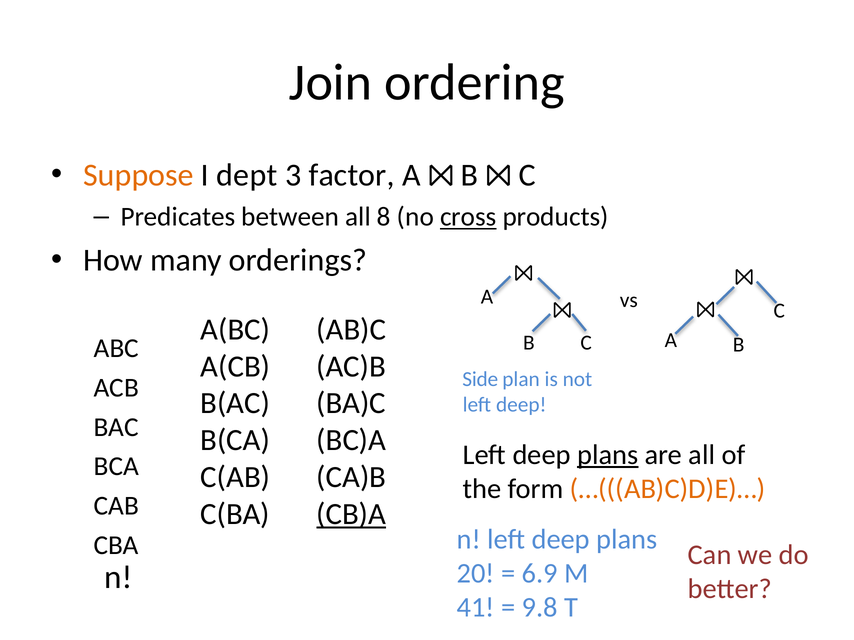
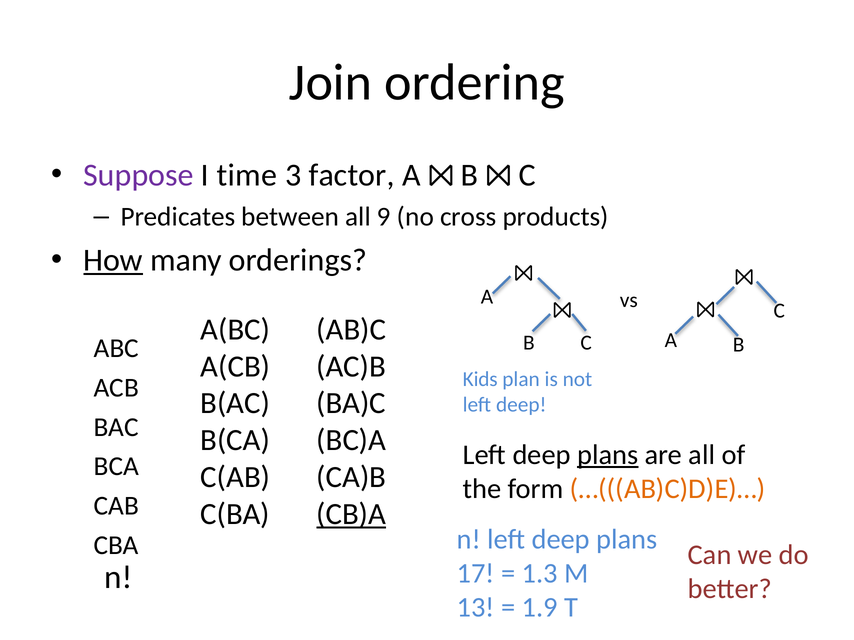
Suppose colour: orange -> purple (139, 175)
dept: dept -> time (247, 175)
8: 8 -> 9 (384, 217)
cross underline: present -> none (468, 217)
How underline: none -> present (113, 261)
Side: Side -> Kids (480, 379)
20: 20 -> 17 (476, 574)
6.9: 6.9 -> 1.3 (540, 574)
41: 41 -> 13 (476, 608)
9.8: 9.8 -> 1.9 (540, 608)
